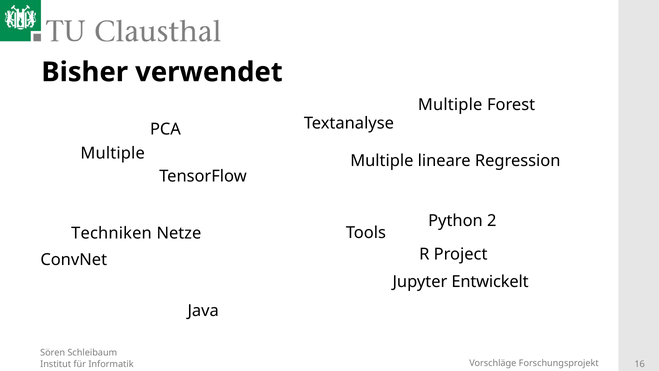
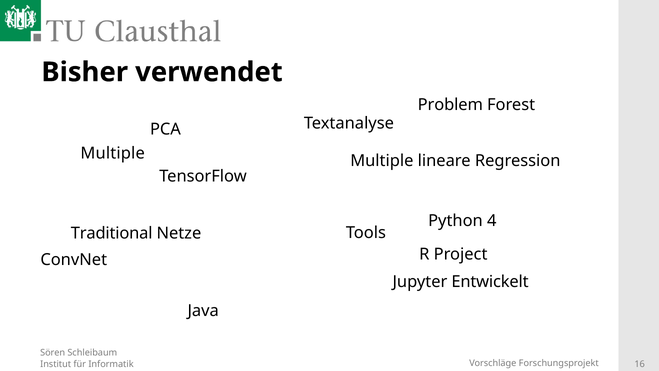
Multiple: Multiple -> Problem (450, 105)
2: 2 -> 4 (492, 221)
Techniken: Techniken -> Traditional (112, 233)
